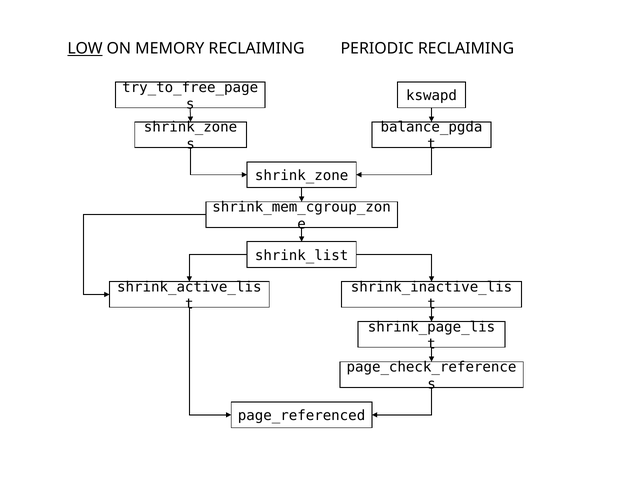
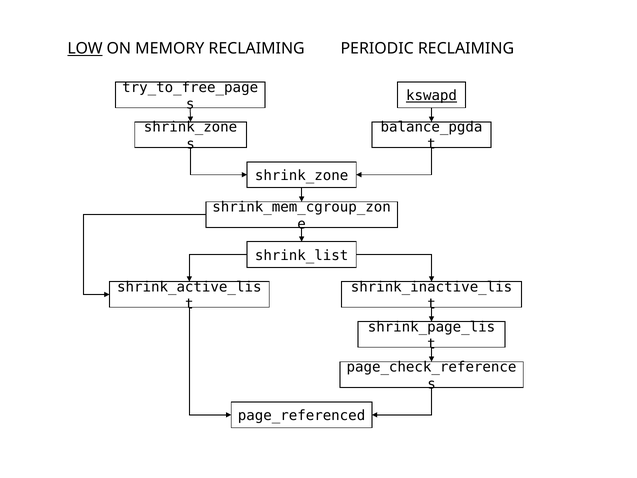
kswapd underline: none -> present (432, 96)
